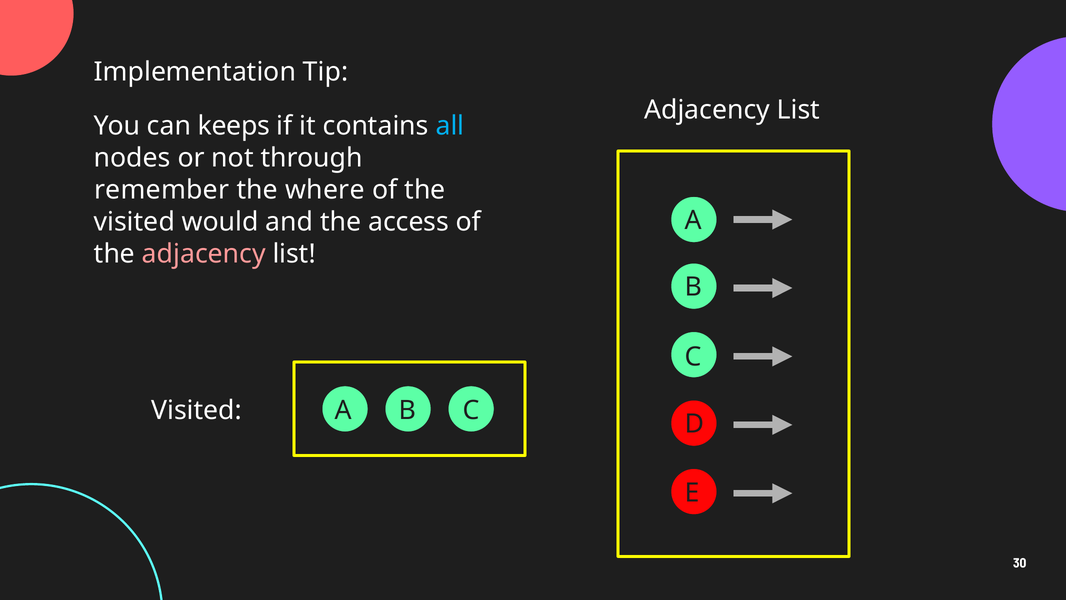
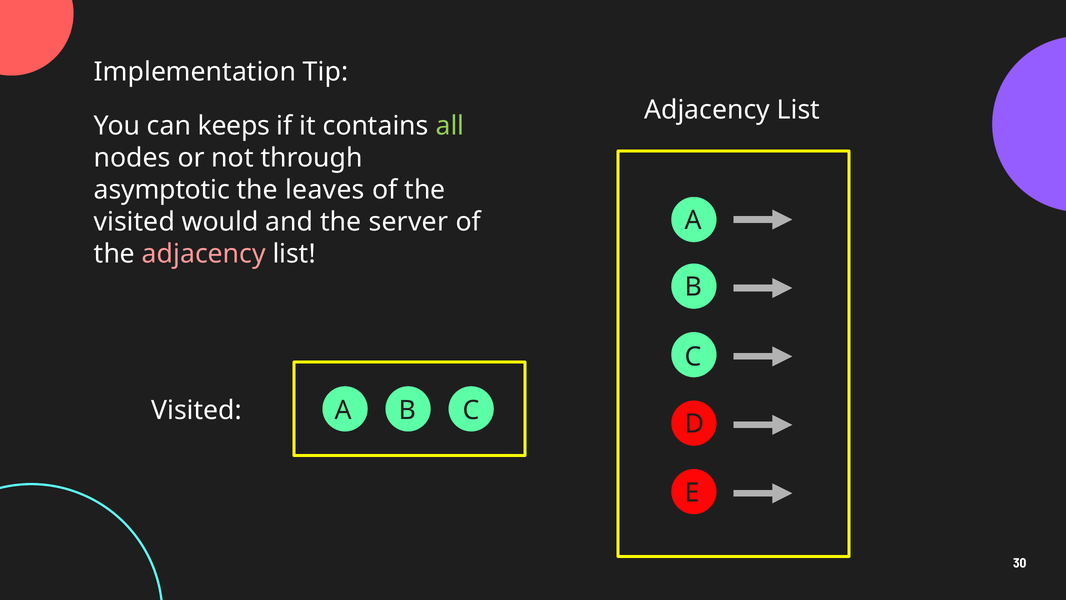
all colour: light blue -> light green (450, 126)
remember: remember -> asymptotic (162, 190)
where: where -> leaves (325, 190)
access: access -> server (408, 222)
